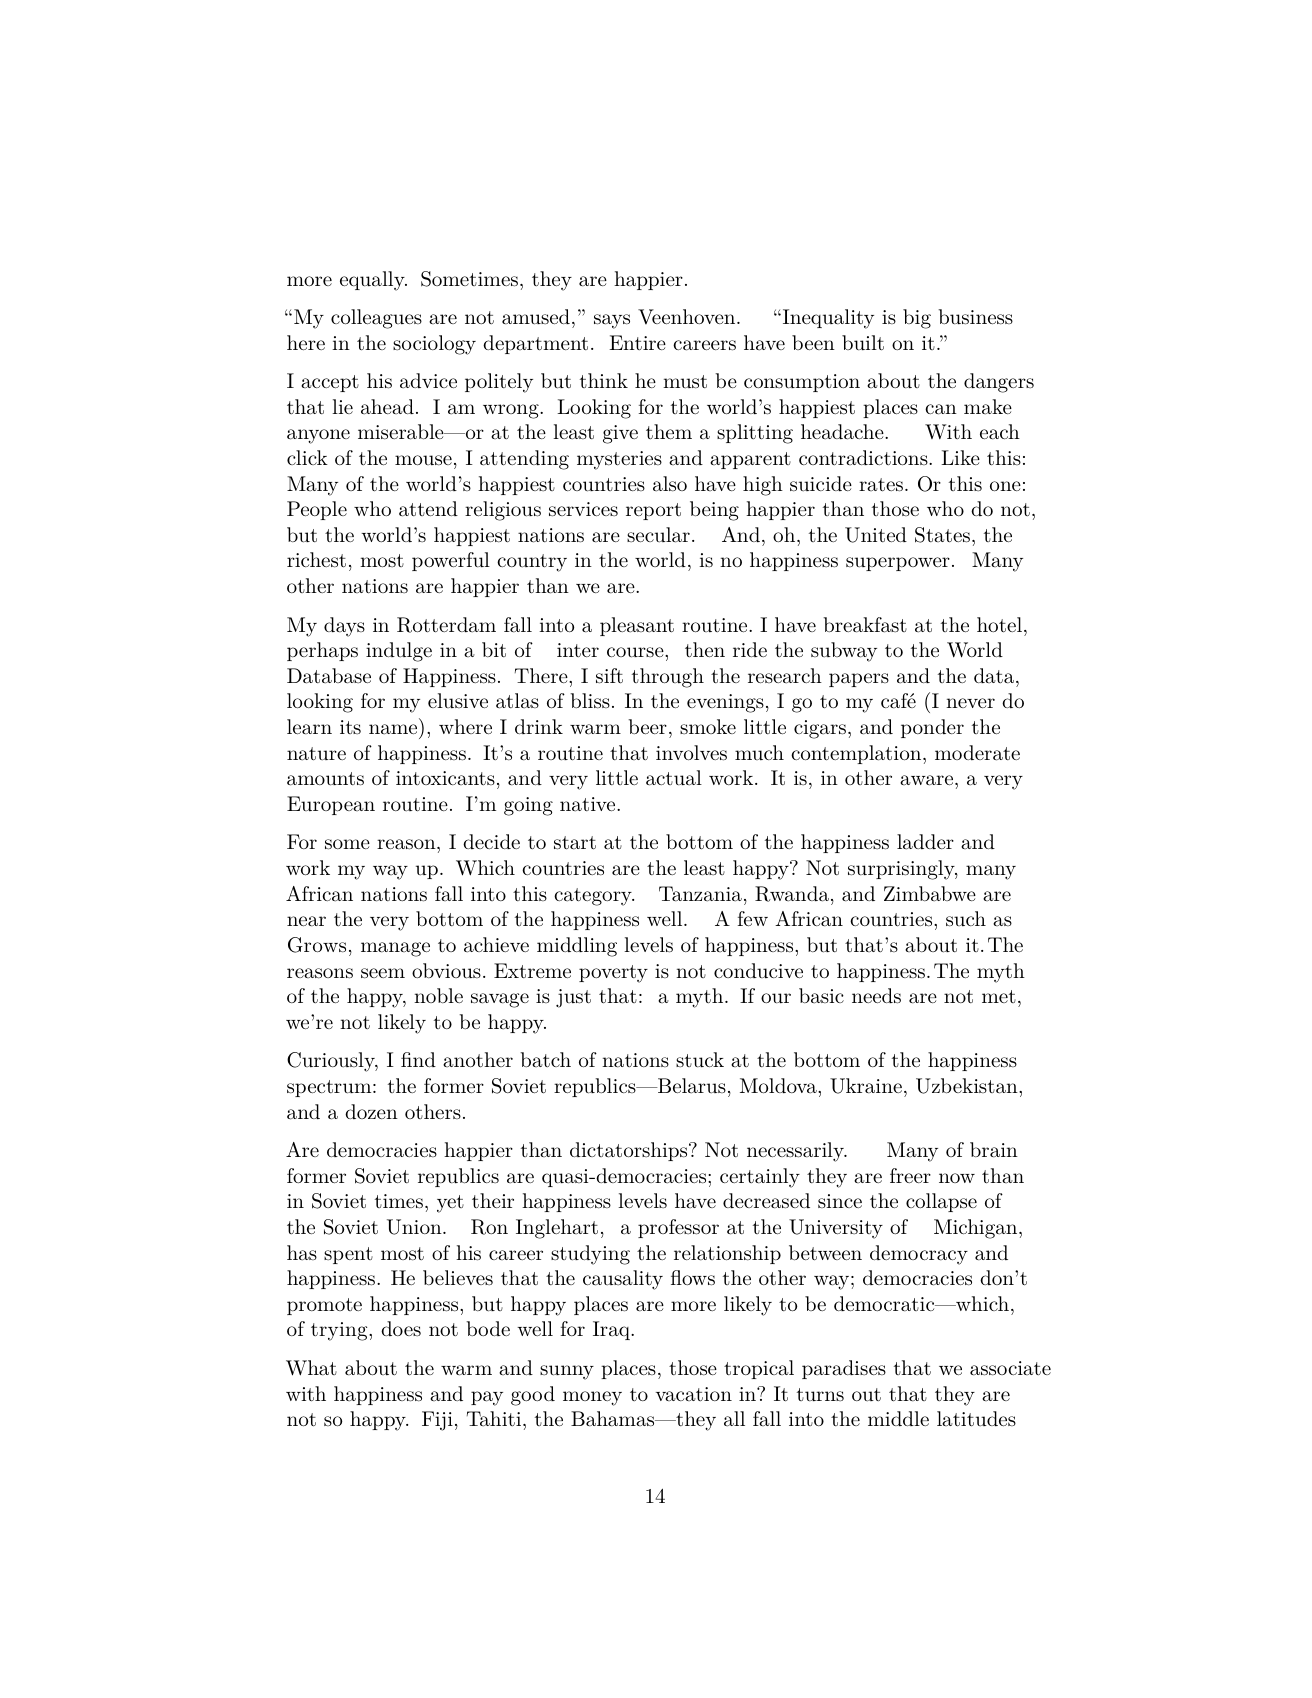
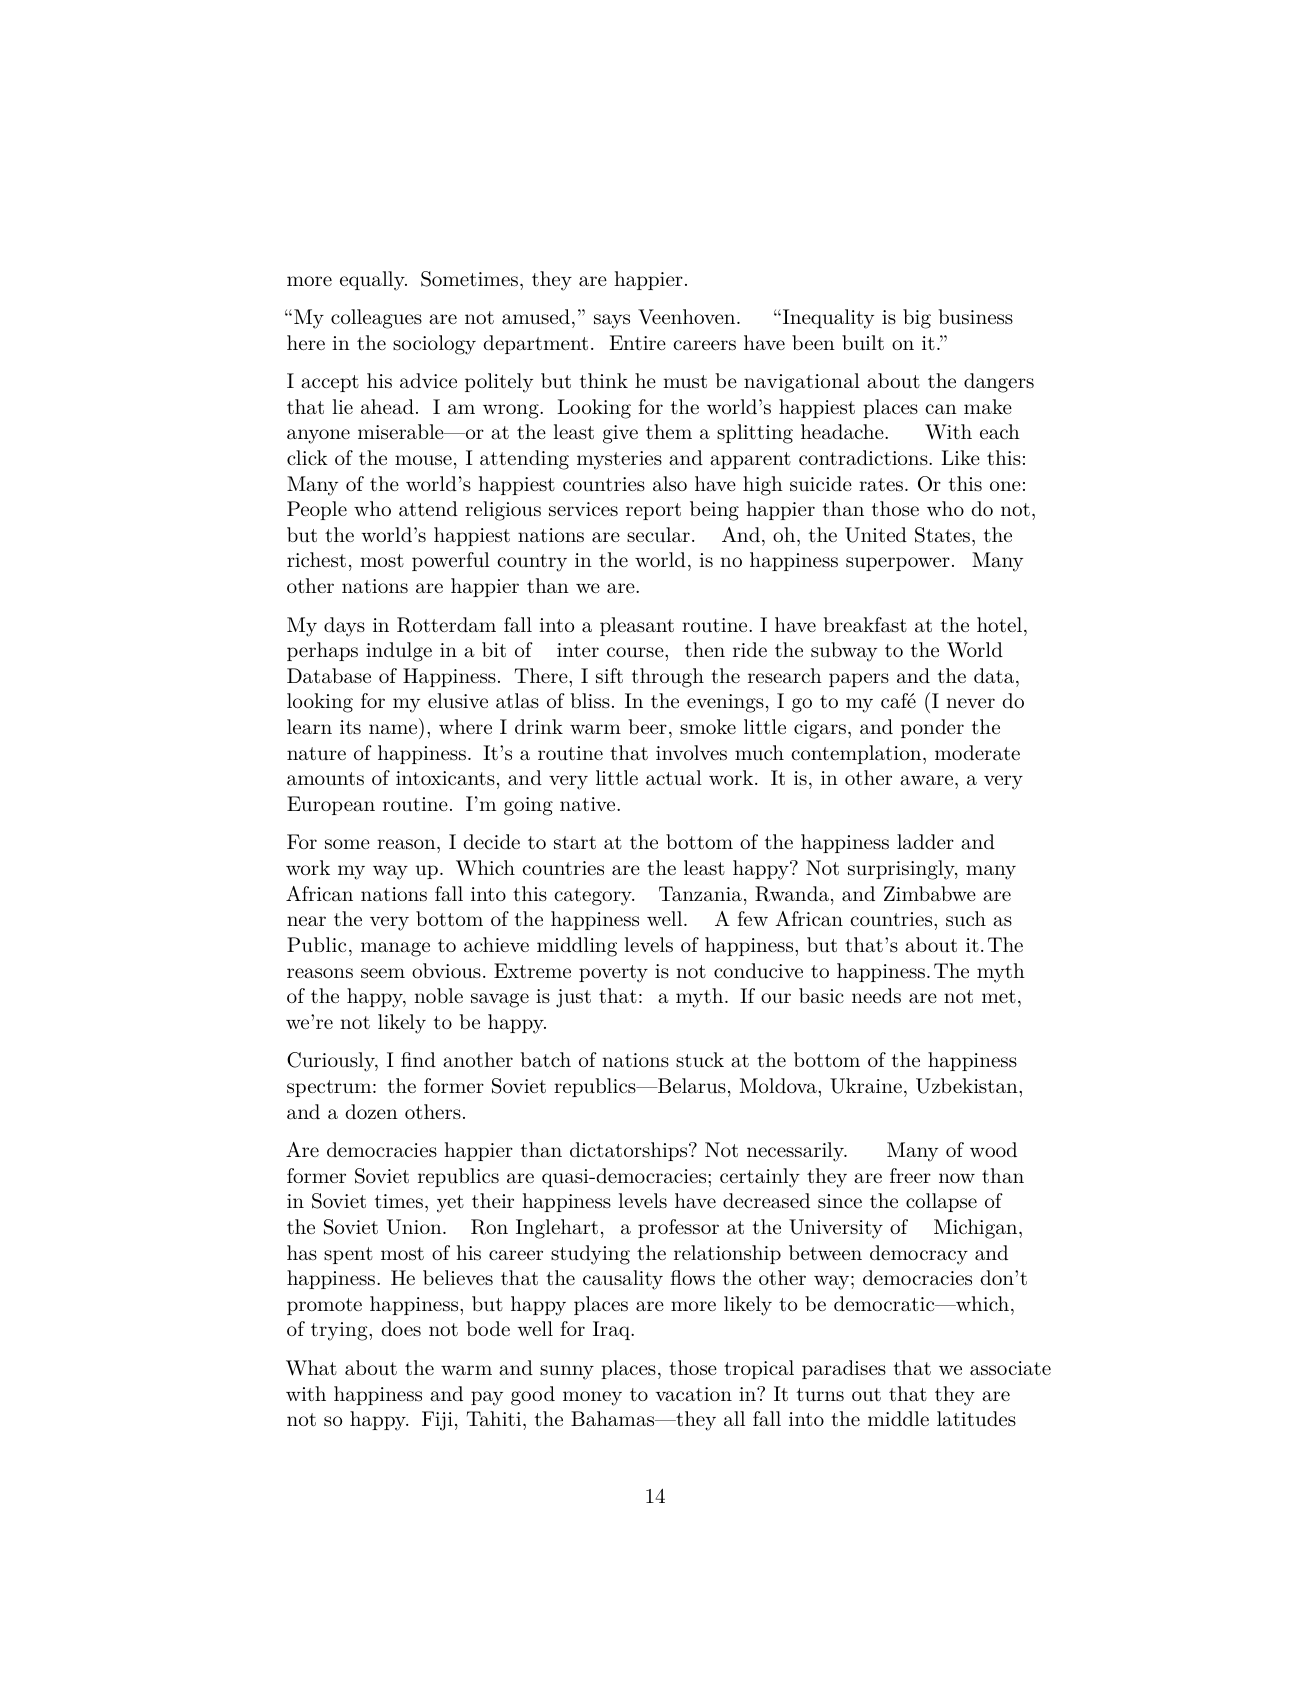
consumption: consumption -> navigational (802, 382)
Grows: Grows -> Public (320, 945)
brain: brain -> wood (994, 1150)
